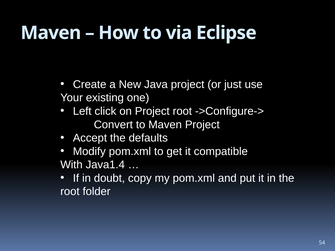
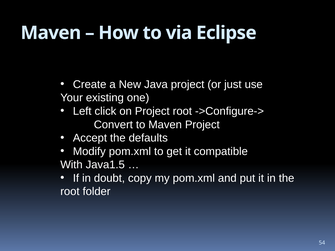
Java1.4: Java1.4 -> Java1.5 (105, 165)
